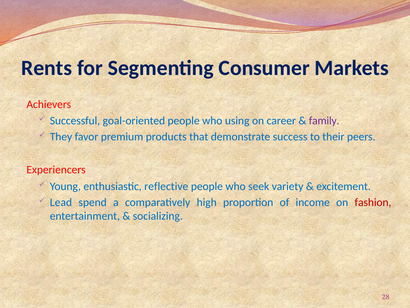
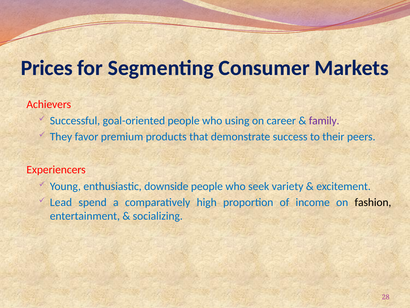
Rents: Rents -> Prices (47, 68)
reflective: reflective -> downside (166, 186)
fashion colour: red -> black (373, 202)
